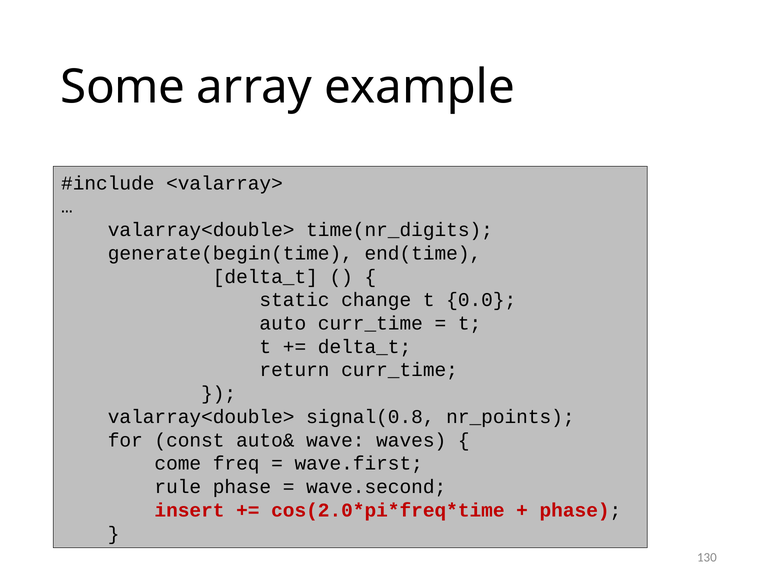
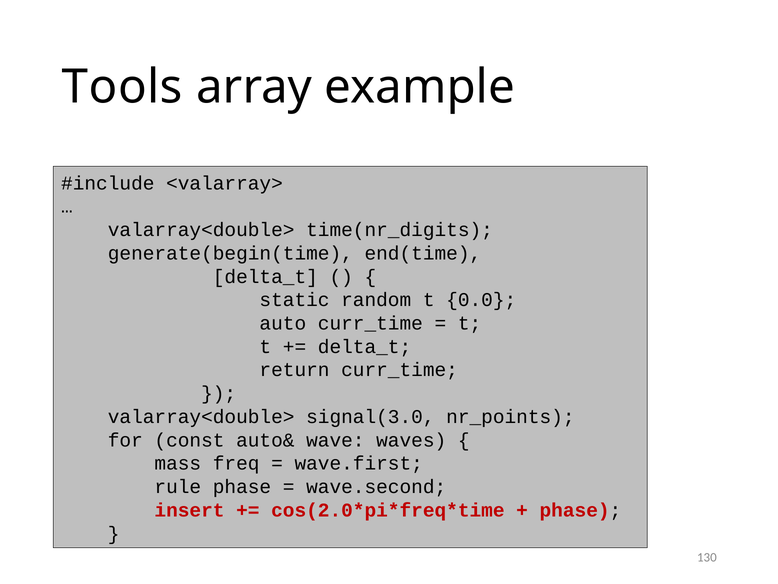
Some: Some -> Tools (122, 87)
change: change -> random (376, 300)
signal(0.8: signal(0.8 -> signal(3.0 (370, 416)
come: come -> mass (178, 463)
